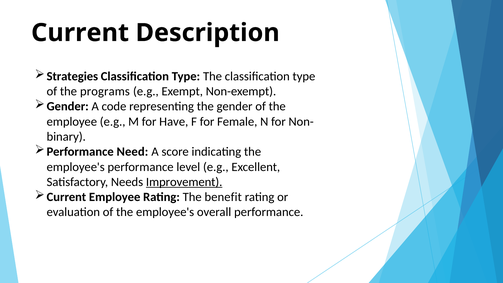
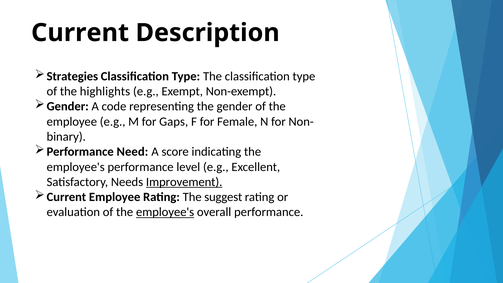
programs: programs -> highlights (105, 91)
Have: Have -> Gaps (174, 122)
benefit: benefit -> suggest (223, 197)
employee's underline: none -> present (165, 212)
